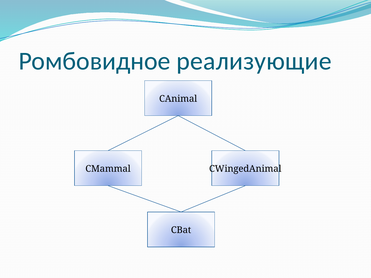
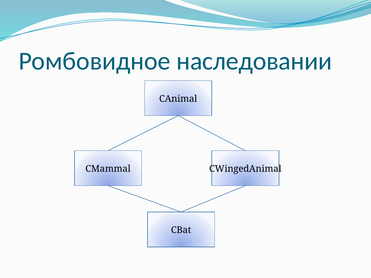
реализующие: реализующие -> наследовании (254, 61)
